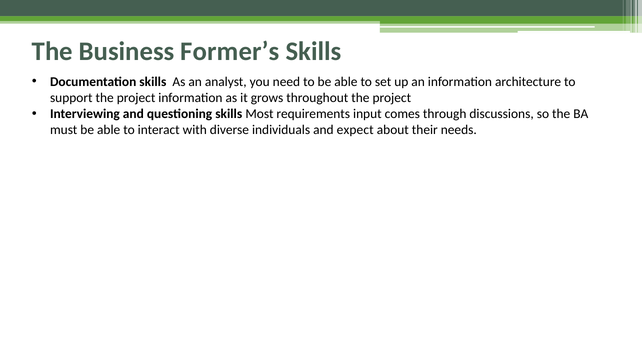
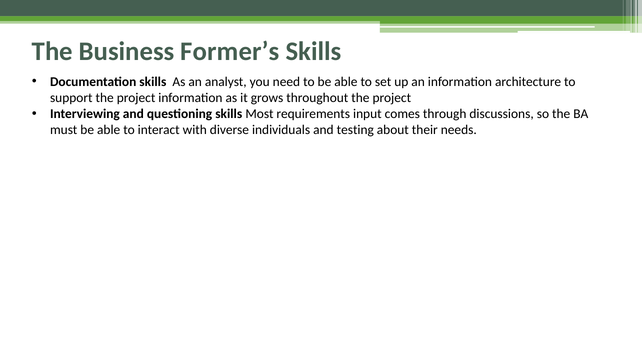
expect: expect -> testing (355, 130)
